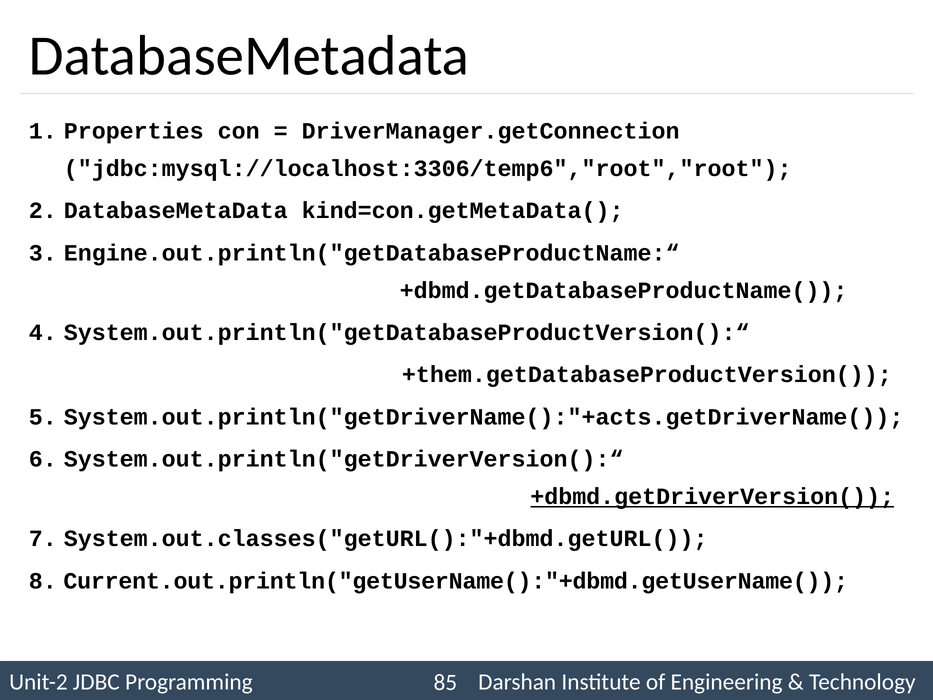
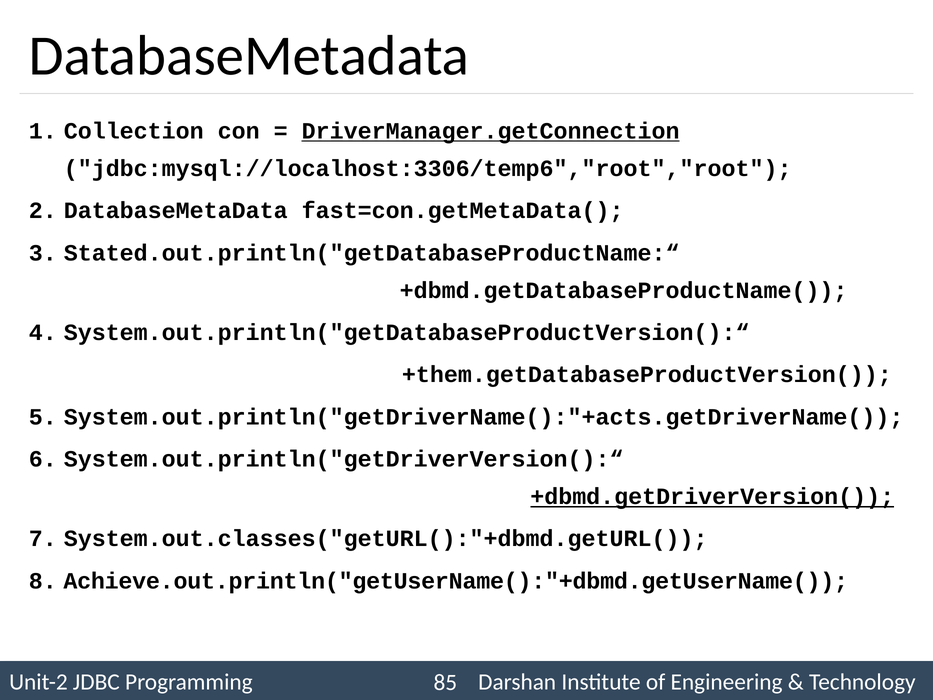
Properties: Properties -> Collection (134, 131)
DriverManager.getConnection underline: none -> present (491, 131)
kind=con.getMetaData(: kind=con.getMetaData( -> fast=con.getMetaData( (463, 211)
Engine.out.println("getDatabaseProductName:“: Engine.out.println("getDatabaseProductName:“ -> Stated.out.println("getDatabaseProductName:“ (372, 253)
Current.out.println("getUserName():"+dbmd.getUserName(: Current.out.println("getUserName():"+dbmd.getUserName( -> Achieve.out.println("getUserName():"+dbmd.getUserName( (456, 581)
